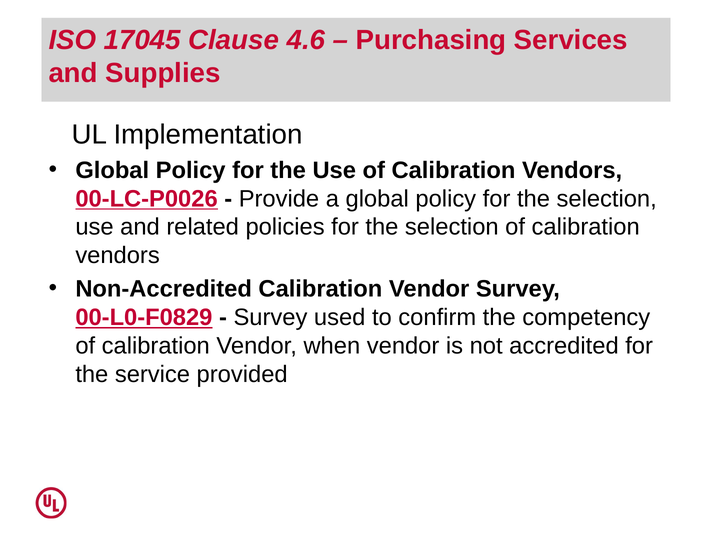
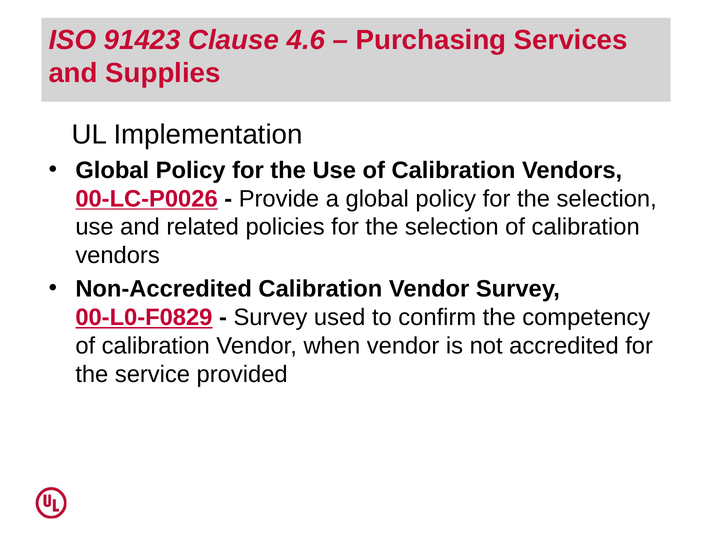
17045: 17045 -> 91423 (142, 40)
